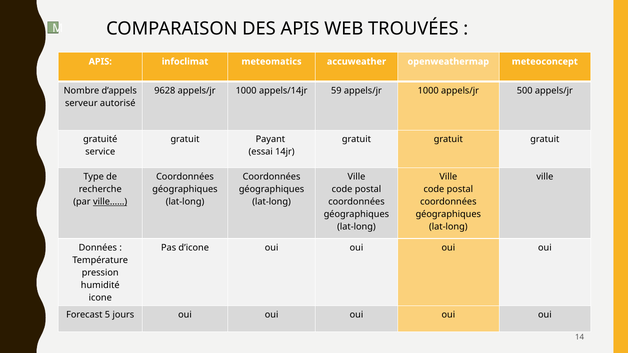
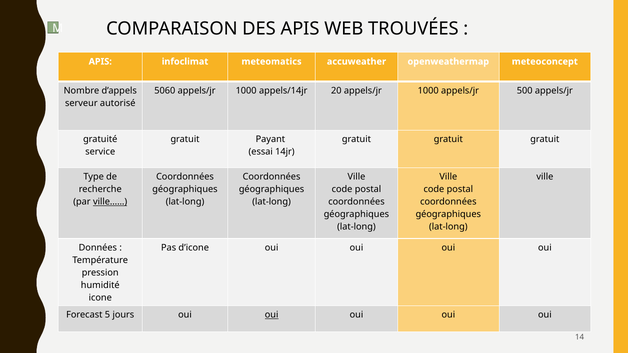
9628: 9628 -> 5060 (165, 91)
59: 59 -> 20 (336, 91)
oui underline: none -> present (272, 315)
